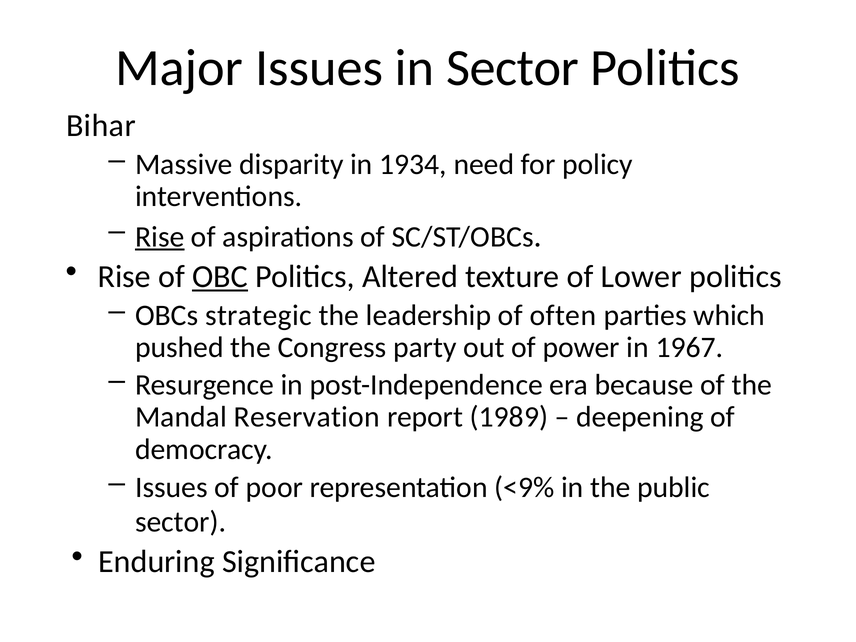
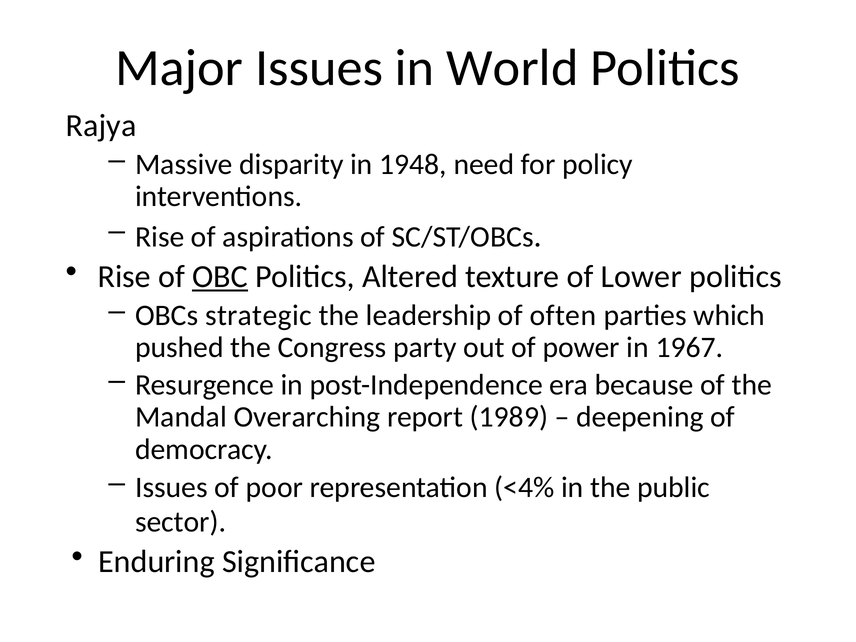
in Sector: Sector -> World (512, 68)
Bihar: Bihar -> Rajya (101, 126)
1934: 1934 -> 1948 (413, 164)
Rise underline: present -> none (160, 237)
Reservation: Reservation -> Overarching (307, 417)
<9%: <9% -> <4% (524, 487)
